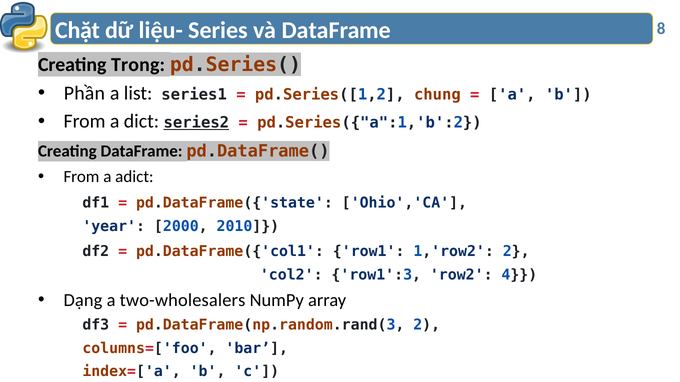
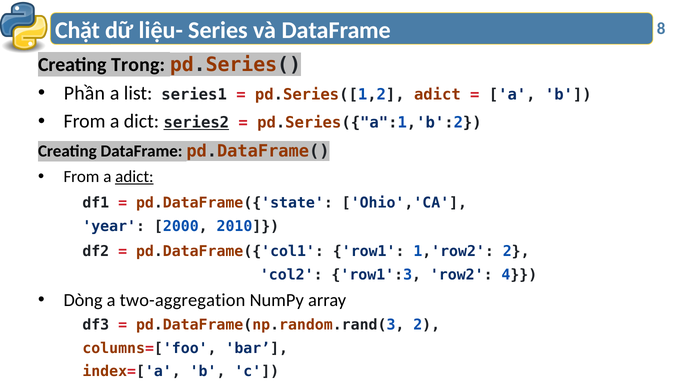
pd.Series([1,2 chung: chung -> adict (437, 95)
adict underline: none -> present (134, 177)
Dạng: Dạng -> Dòng (83, 300)
two-wholesalers: two-wholesalers -> two-aggregation (182, 300)
